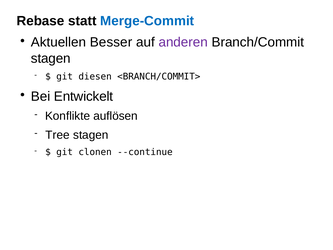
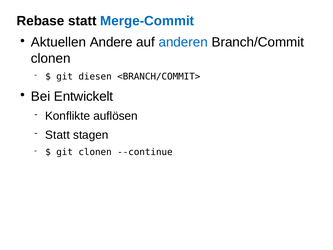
Besser: Besser -> Andere (111, 42)
anderen colour: purple -> blue (183, 42)
stagen: stagen -> clonen (51, 58)
Tree: Tree -> Statt (58, 135)
